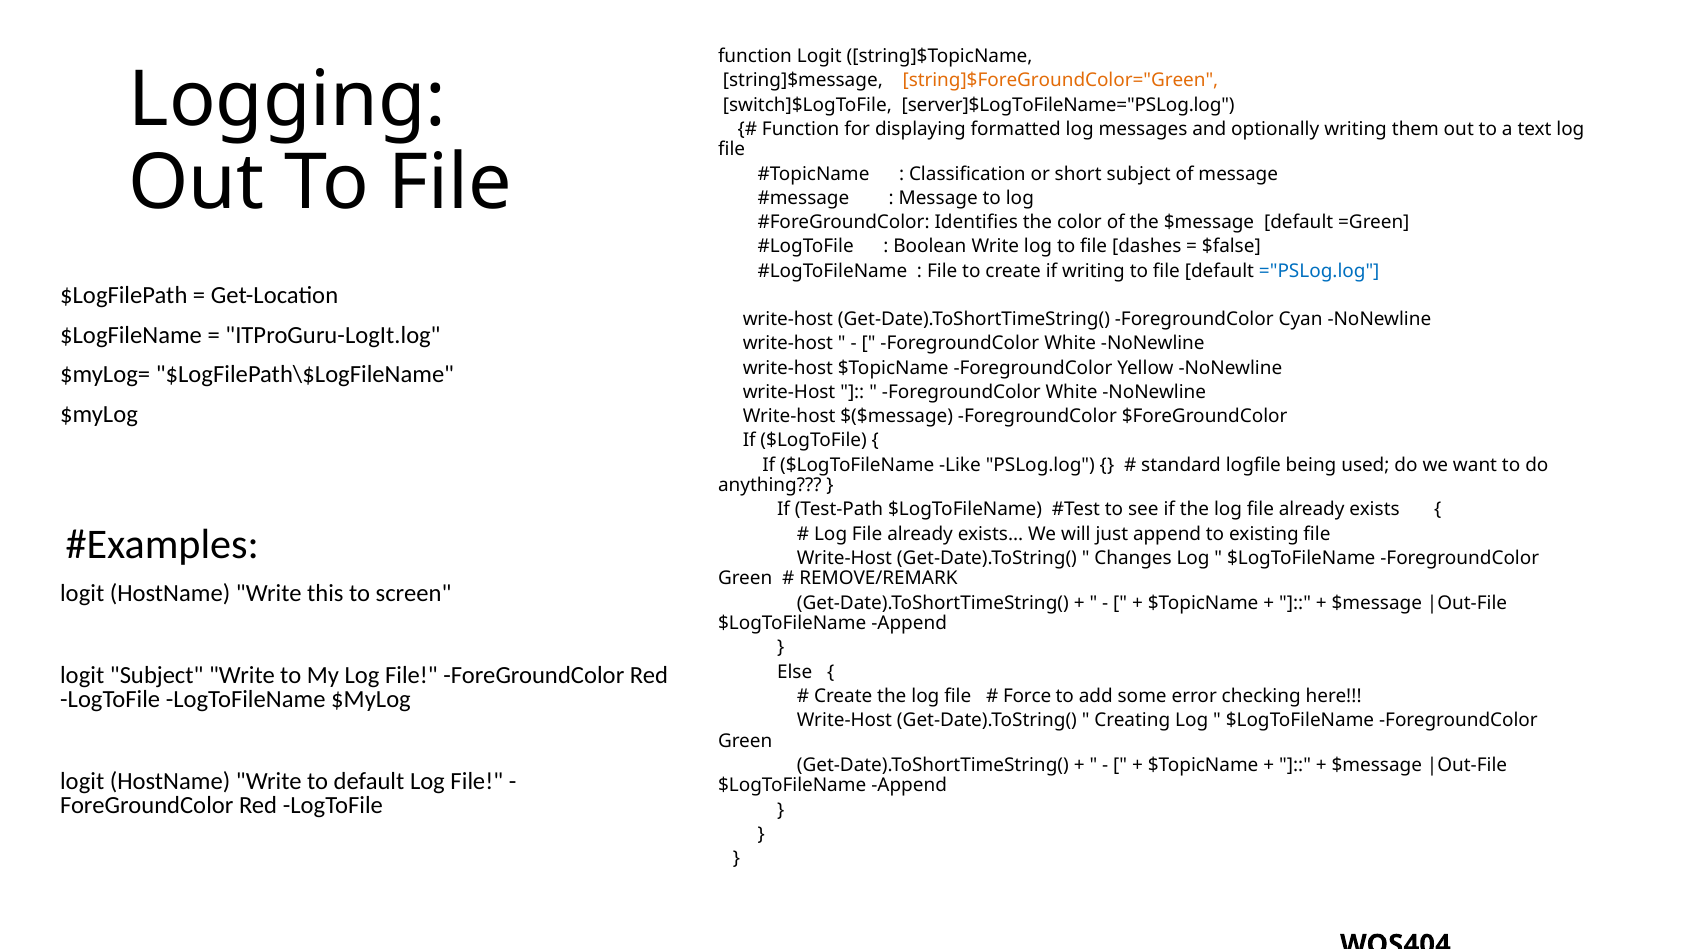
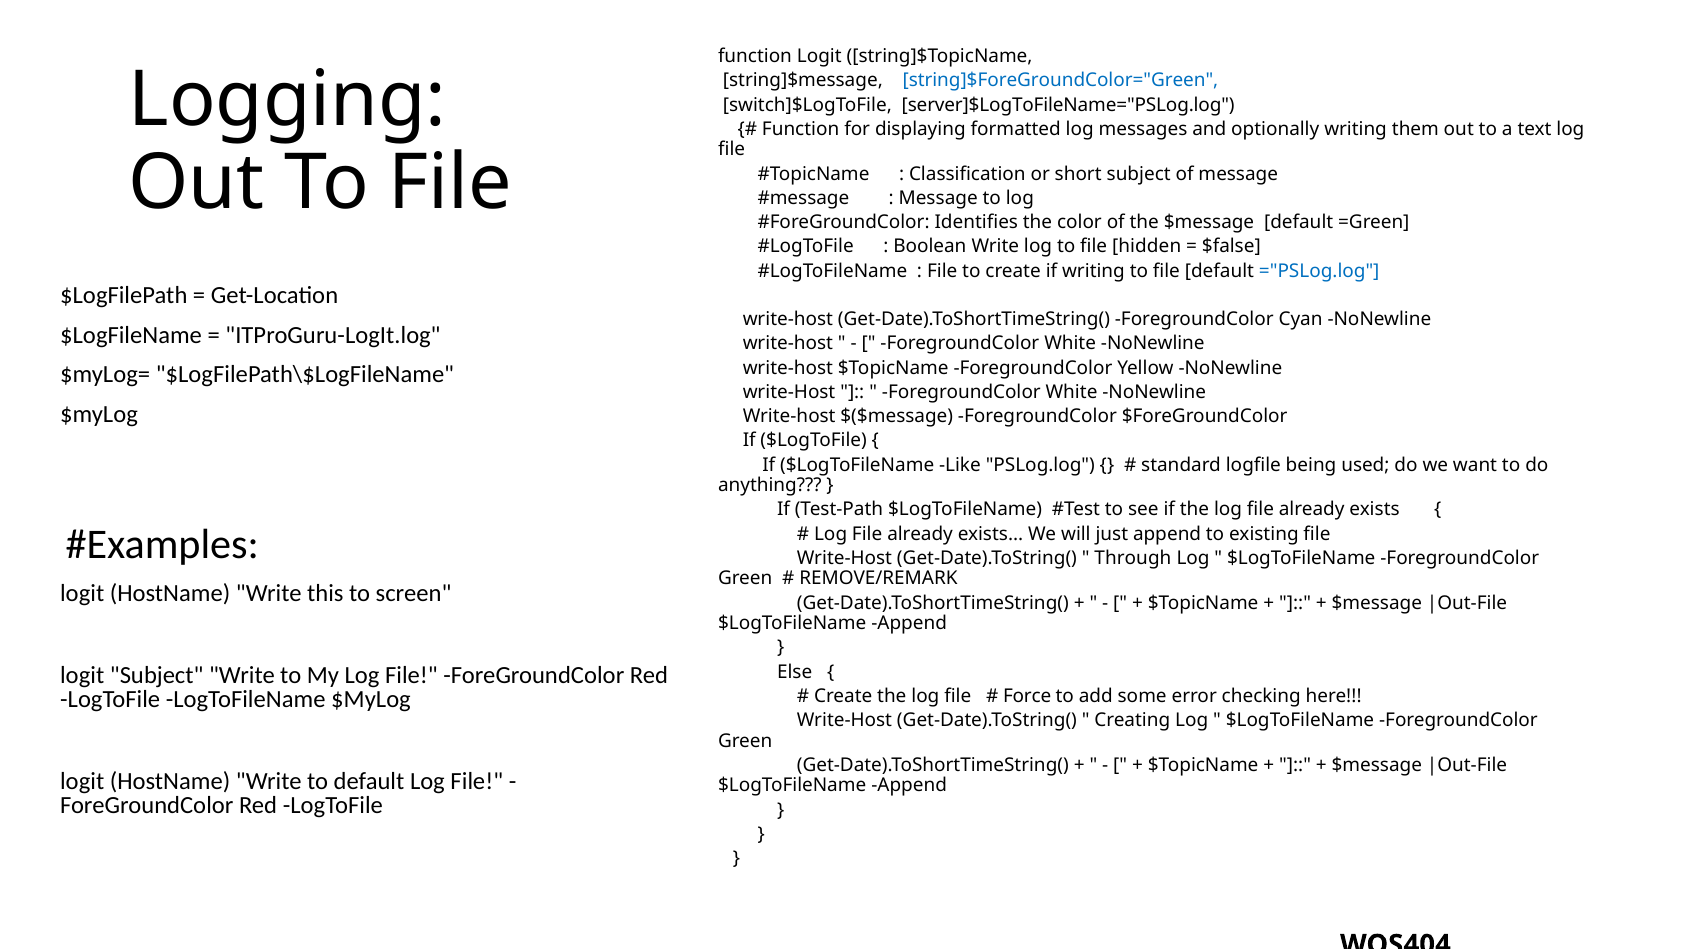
string]$ForeGroundColor="Green colour: orange -> blue (1060, 80)
dashes: dashes -> hidden (1147, 246)
Changes: Changes -> Through (1133, 558)
